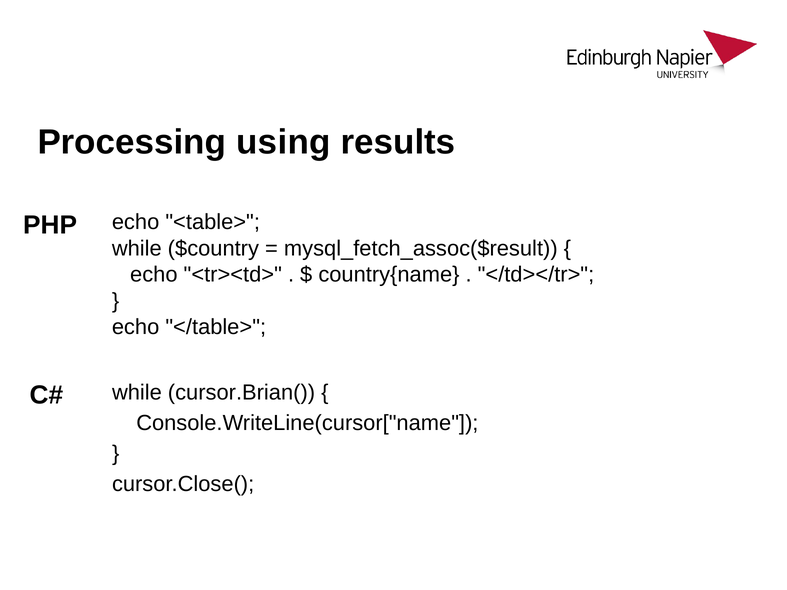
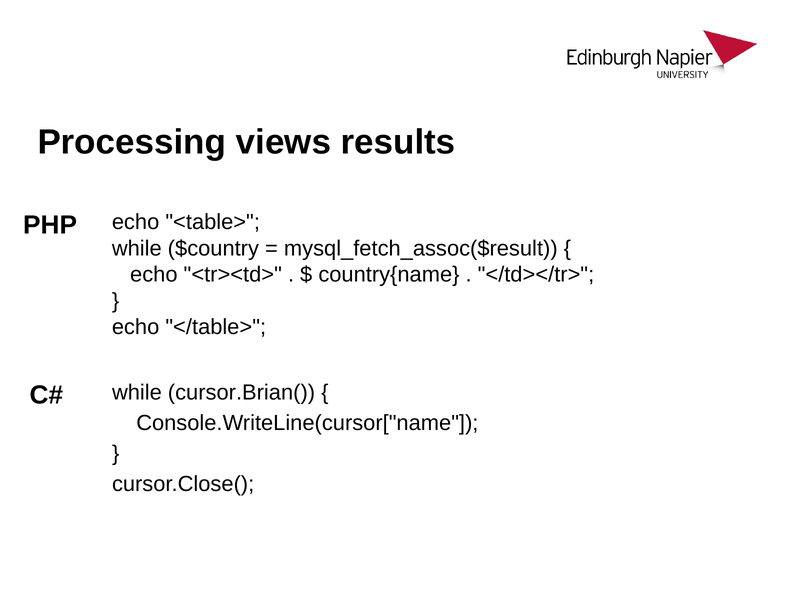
using: using -> views (283, 142)
